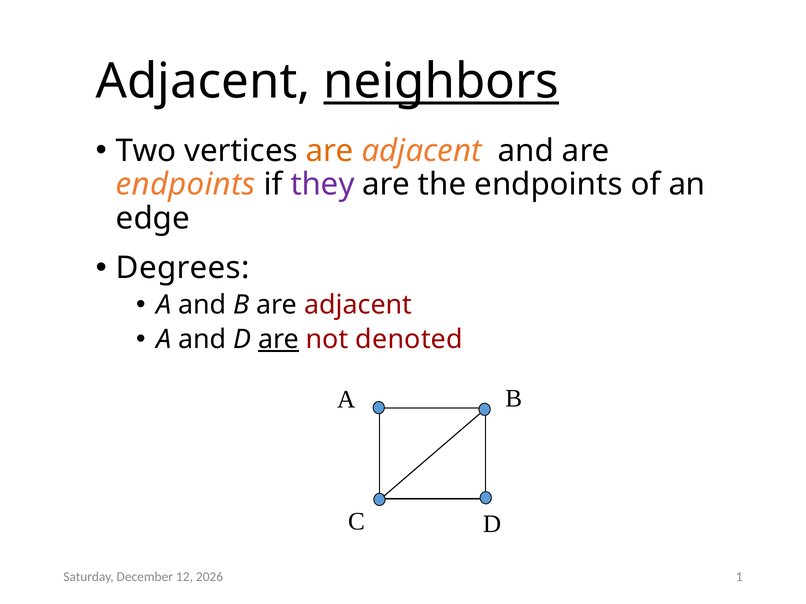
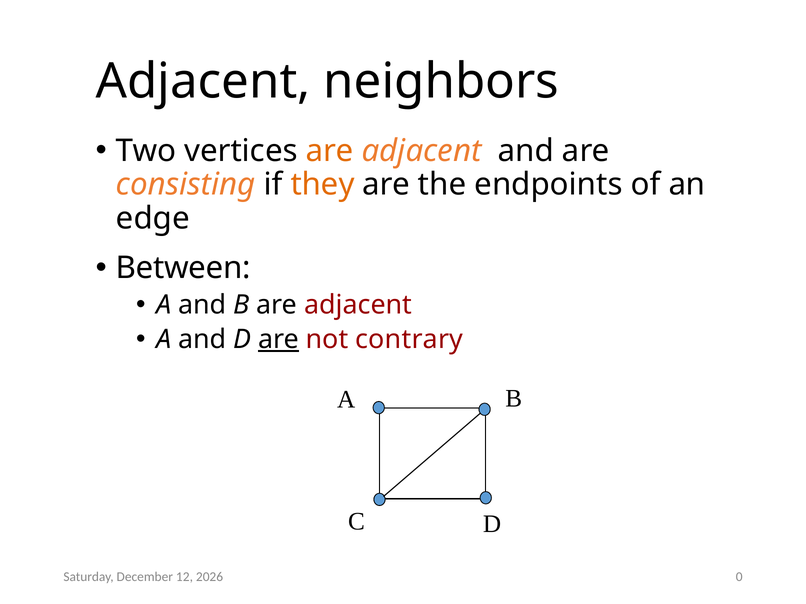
neighbors underline: present -> none (441, 82)
endpoints: endpoints -> consisting (186, 185)
they colour: purple -> orange (323, 185)
Degrees: Degrees -> Between (183, 268)
denoted: denoted -> contrary (409, 340)
1: 1 -> 0 (739, 577)
